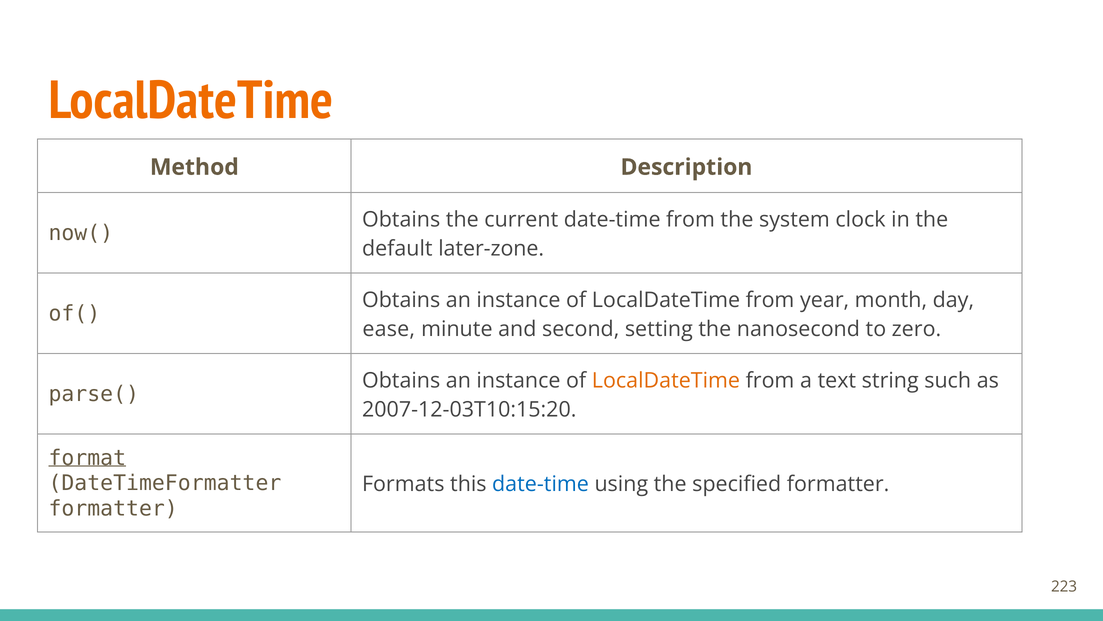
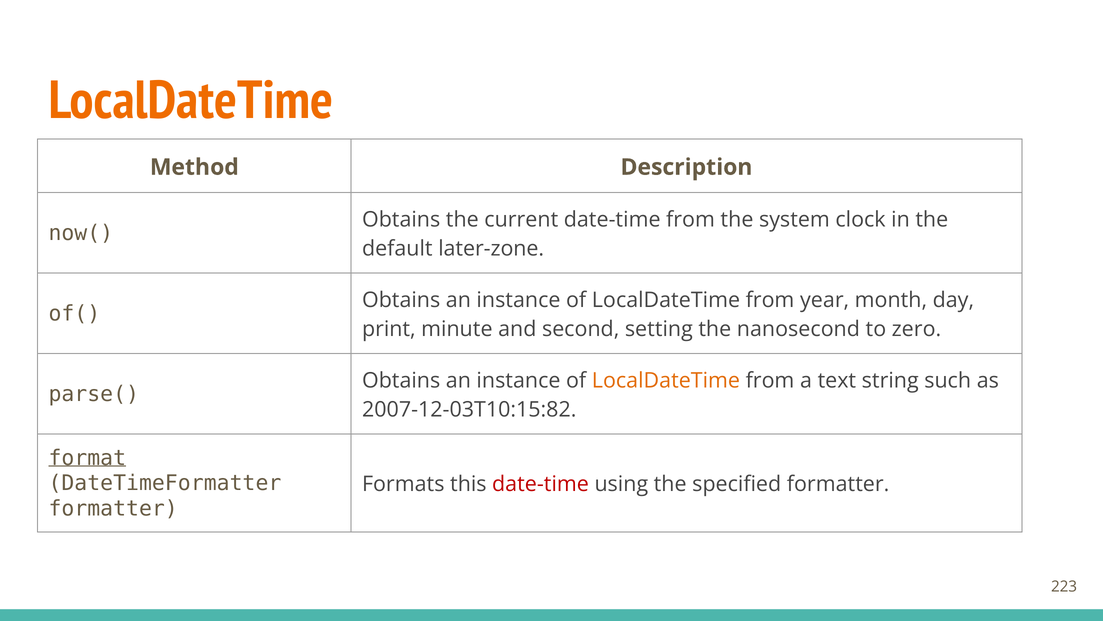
ease: ease -> print (389, 329)
2007-12-03T10:15:20: 2007-12-03T10:15:20 -> 2007-12-03T10:15:82 (469, 409)
date-time colour: blue -> red (540, 484)
